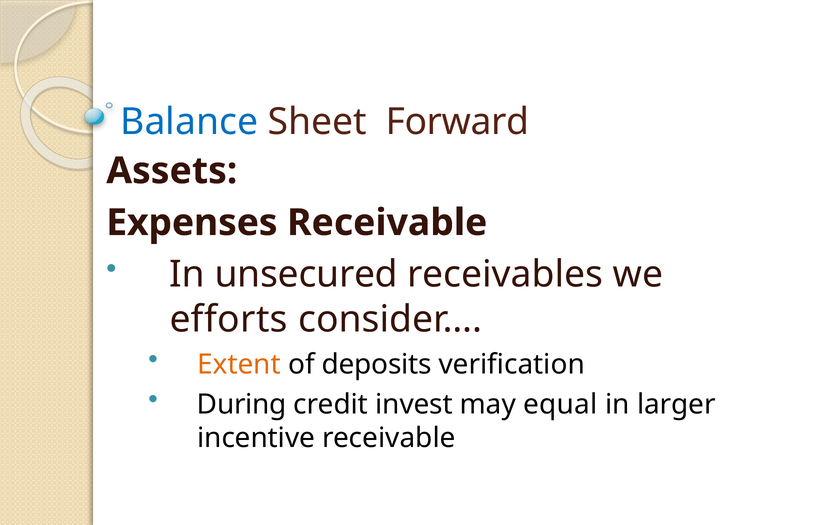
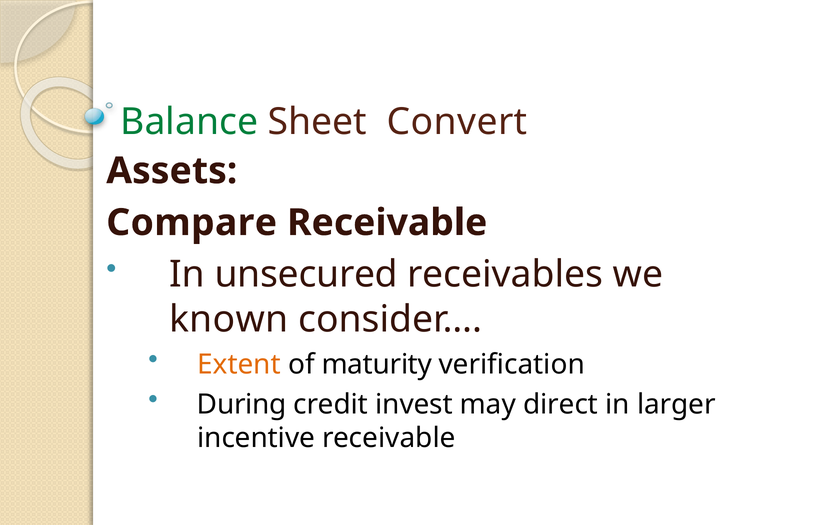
Balance colour: blue -> green (189, 122)
Forward: Forward -> Convert (457, 122)
Expenses: Expenses -> Compare (192, 223)
efforts: efforts -> known (229, 319)
deposits: deposits -> maturity (377, 364)
equal: equal -> direct (561, 404)
